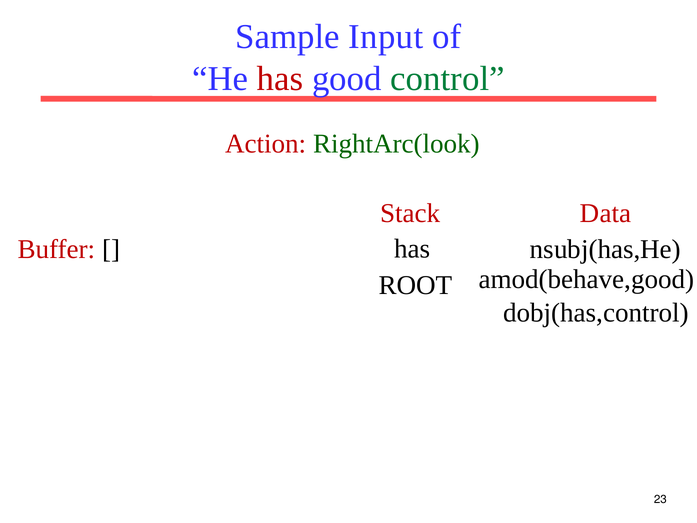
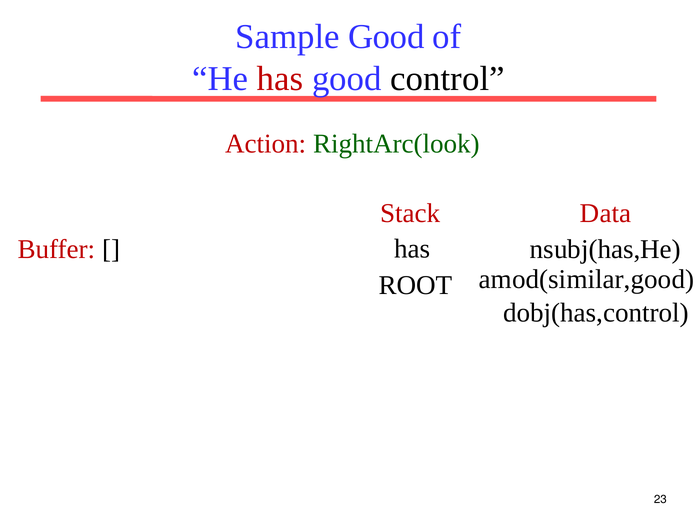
Sample Input: Input -> Good (386, 37)
control colour: green -> black (448, 79)
amod(behave,good: amod(behave,good -> amod(similar,good (587, 279)
